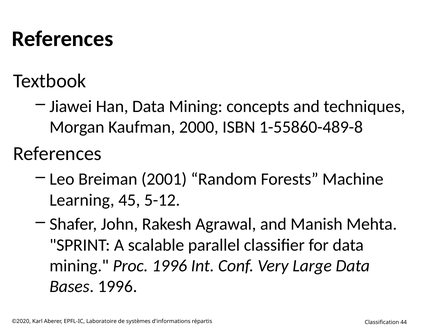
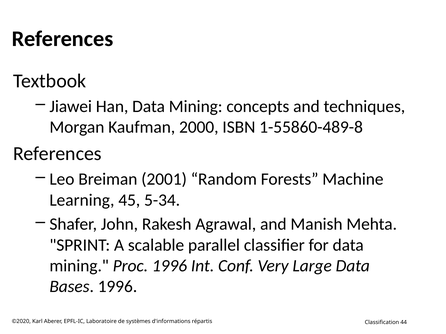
5-12: 5-12 -> 5-34 (162, 200)
